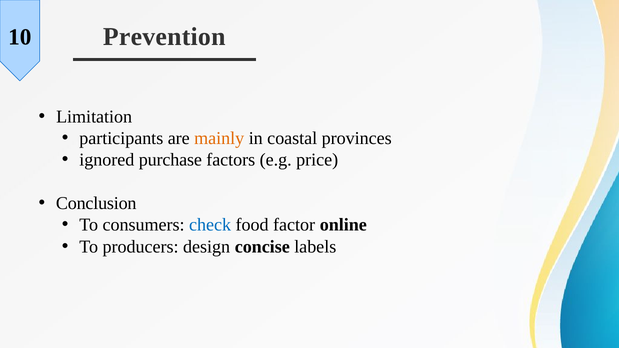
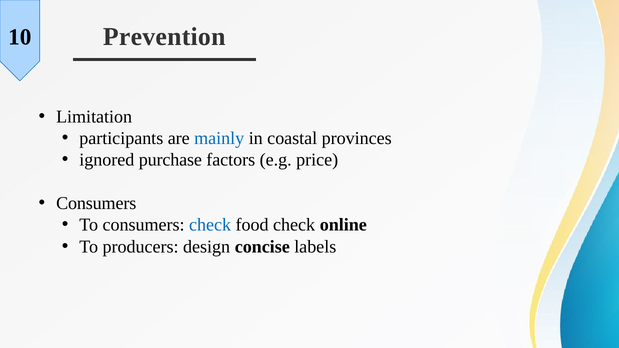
mainly colour: orange -> blue (219, 138)
Conclusion: Conclusion -> Consumers (96, 203)
food factor: factor -> check (294, 225)
